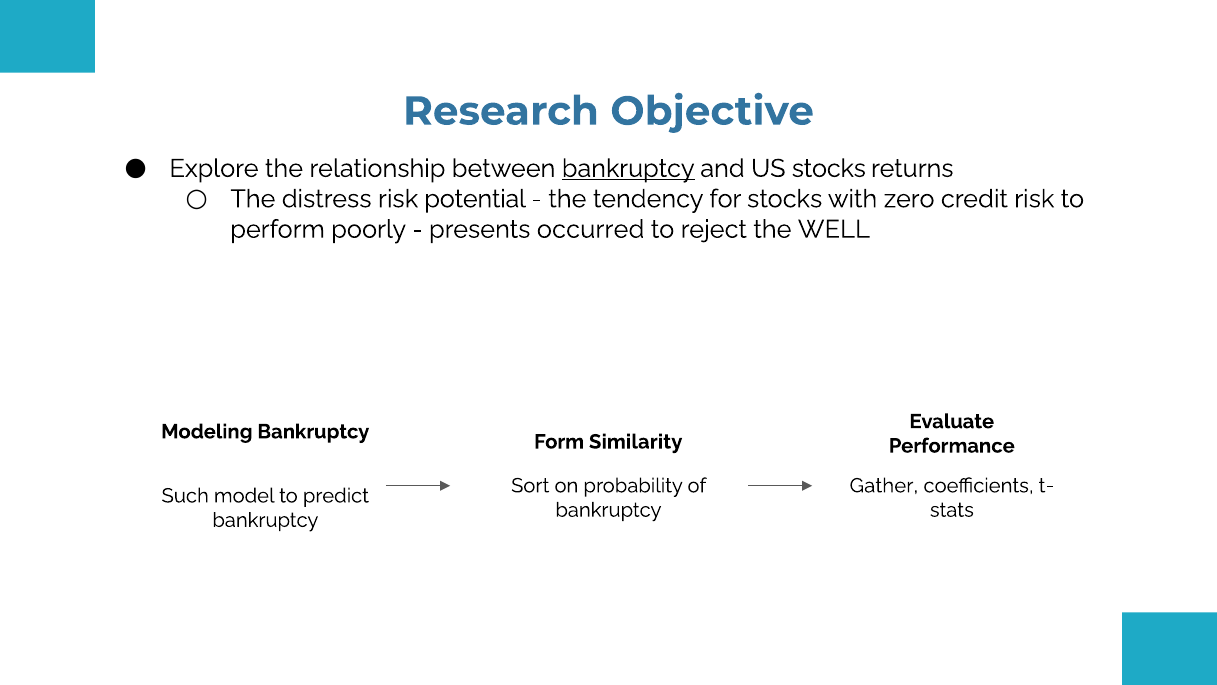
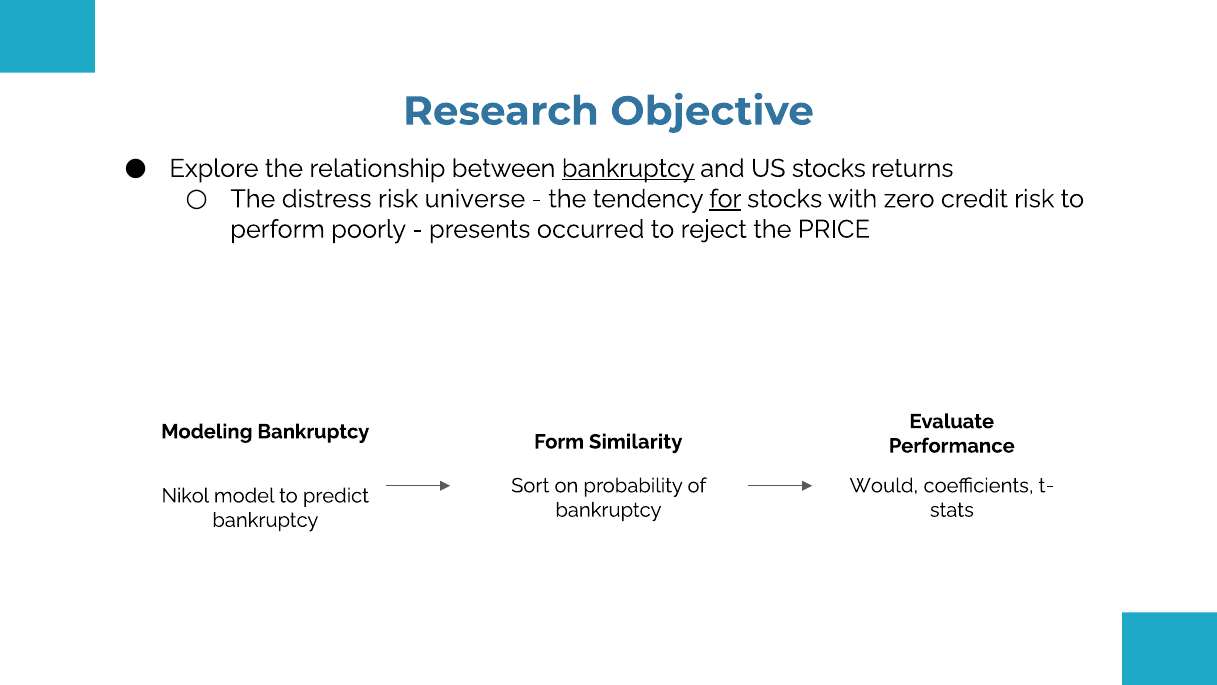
potential: potential -> universe (475, 199)
for underline: none -> present (725, 199)
WELL: WELL -> PRICE (834, 229)
Gather: Gather -> Would (884, 485)
Such: Such -> Nikol (185, 495)
